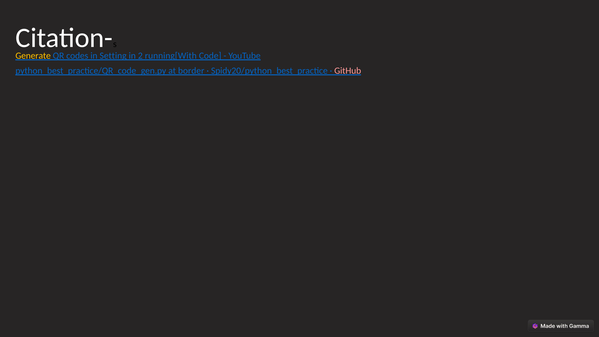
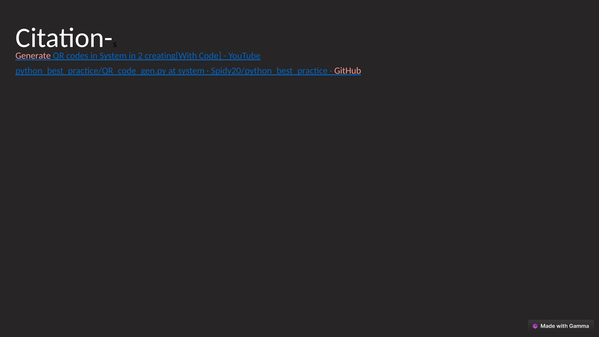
Generate colour: yellow -> pink (33, 56)
in Setting: Setting -> System (113, 56)
running[With: running[With -> creating[With (171, 56)
at border: border -> system (191, 71)
